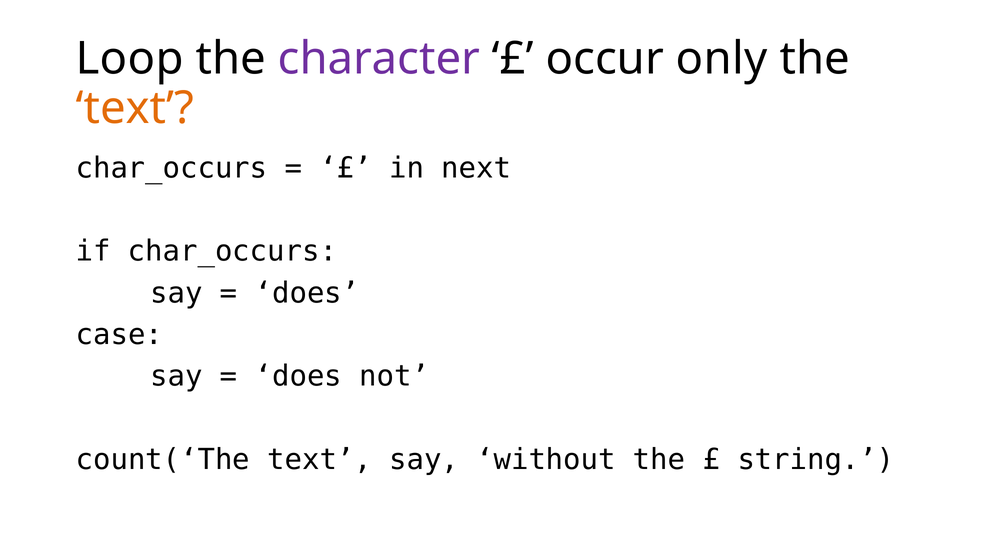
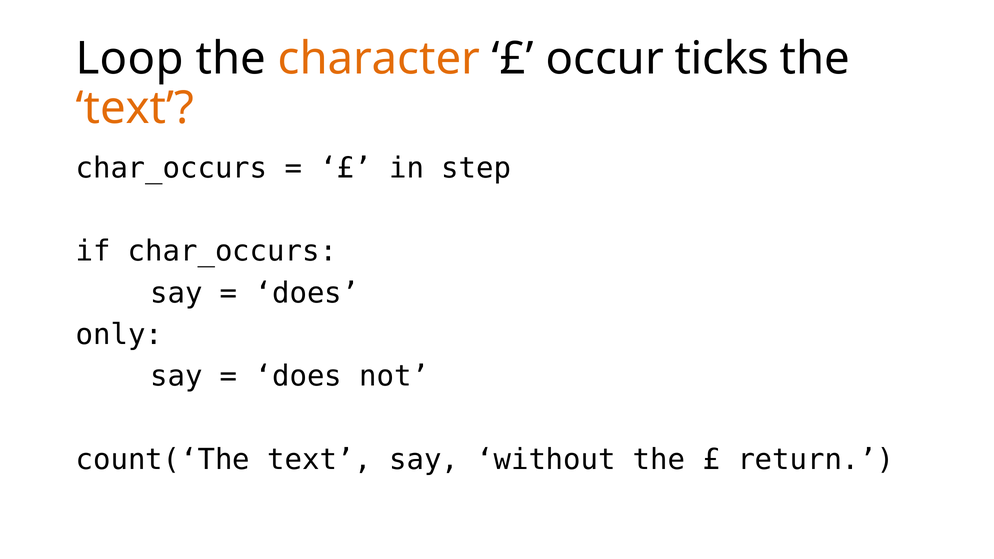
character colour: purple -> orange (379, 59)
only: only -> ticks (722, 59)
next: next -> step (476, 168)
case: case -> only (119, 335)
string: string -> return (816, 460)
